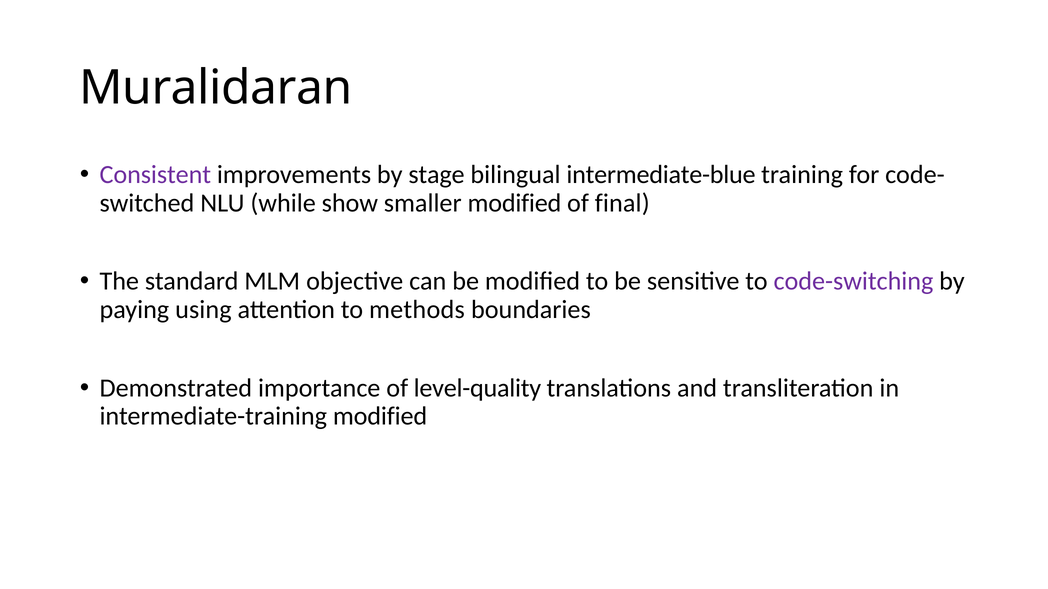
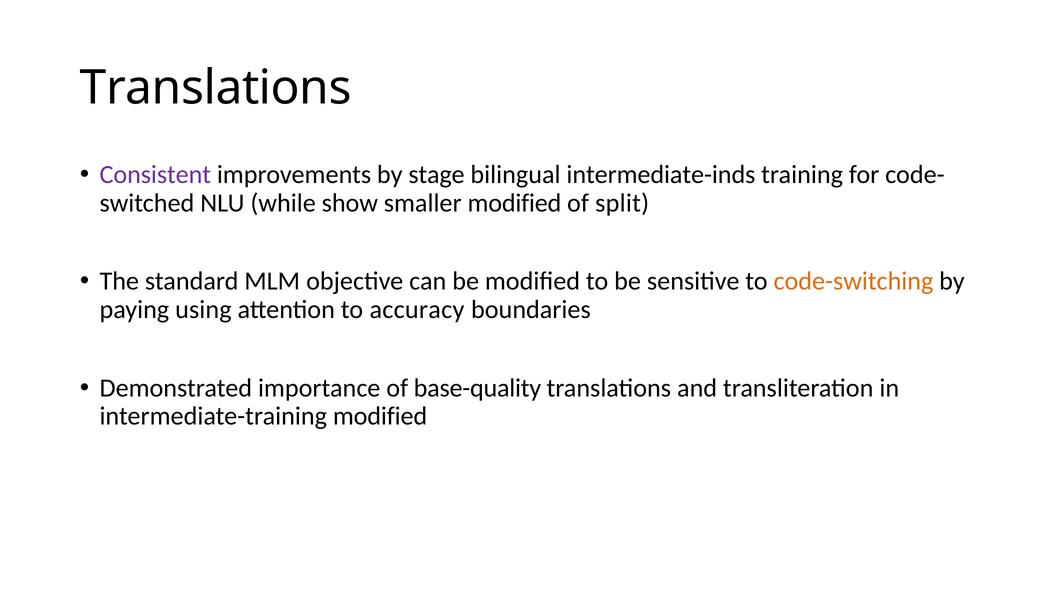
Muralidaran: Muralidaran -> Translations (216, 88)
intermediate-blue: intermediate-blue -> intermediate-inds (661, 175)
final: final -> split (622, 203)
code-switching colour: purple -> orange (853, 282)
methods: methods -> accuracy (417, 310)
level-quality: level-quality -> base-quality (477, 388)
